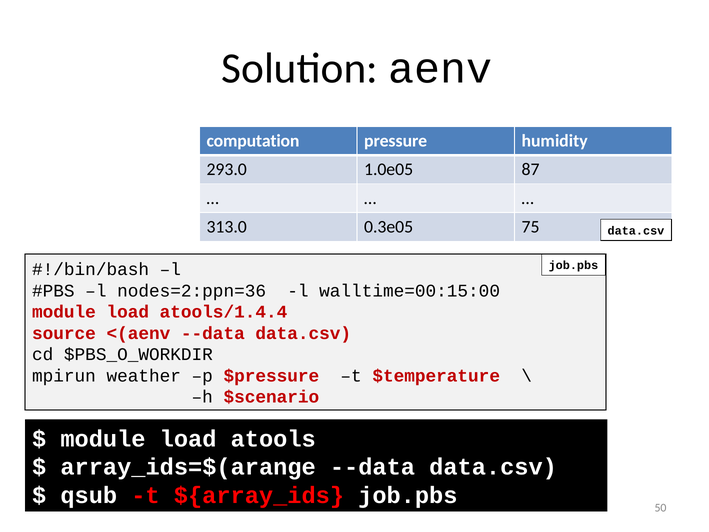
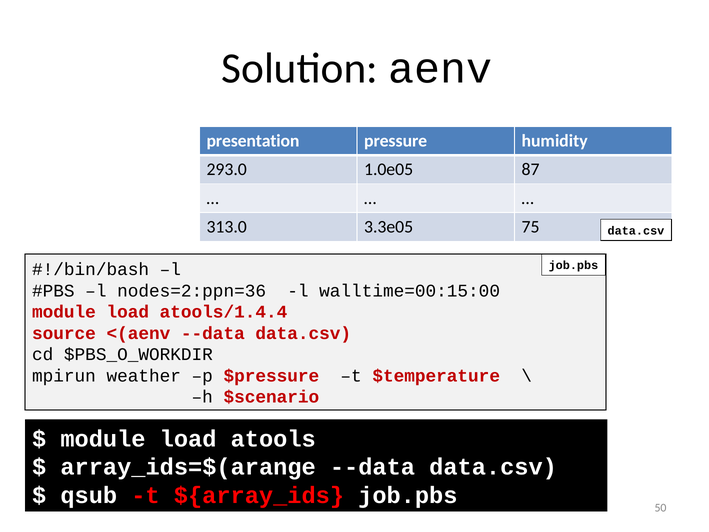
computation: computation -> presentation (253, 141)
0.3e05: 0.3e05 -> 3.3e05 (389, 227)
